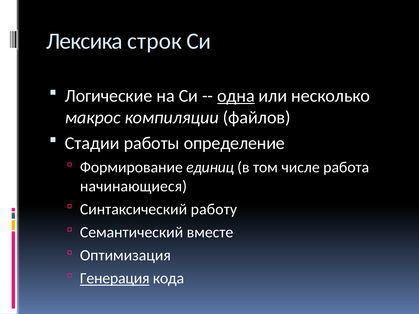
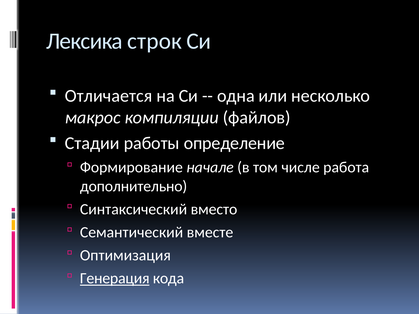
Логические: Логические -> Отличается (109, 96)
одна underline: present -> none (236, 96)
единиц: единиц -> начале (210, 168)
начинающиеся: начинающиеся -> дополнительно (134, 186)
работу: работу -> вместо (214, 209)
